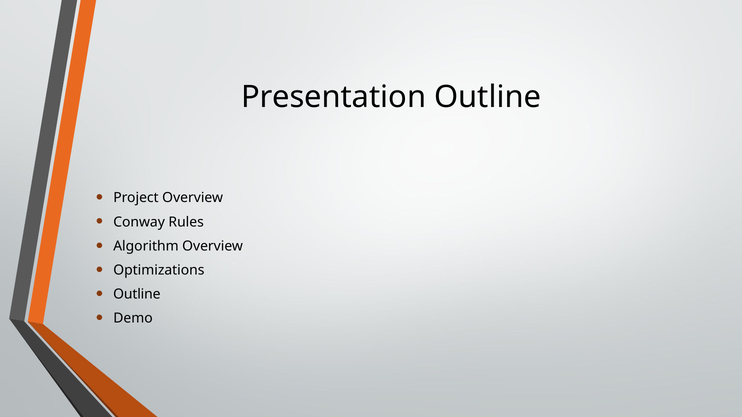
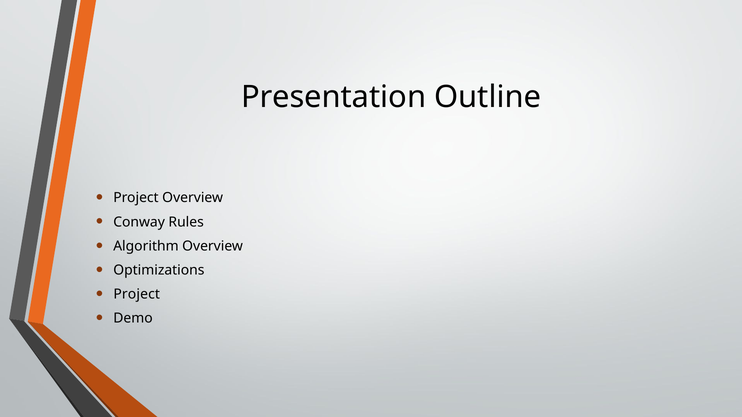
Outline: Outline -> Project (137, 295)
